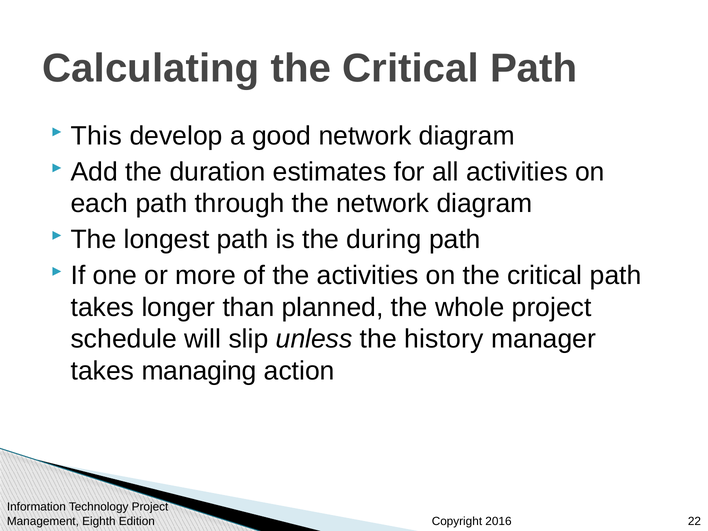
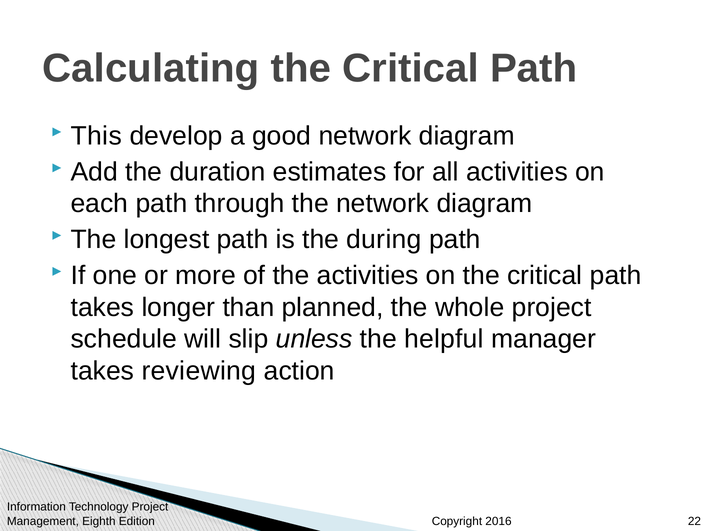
history: history -> helpful (444, 339)
managing: managing -> reviewing (199, 371)
